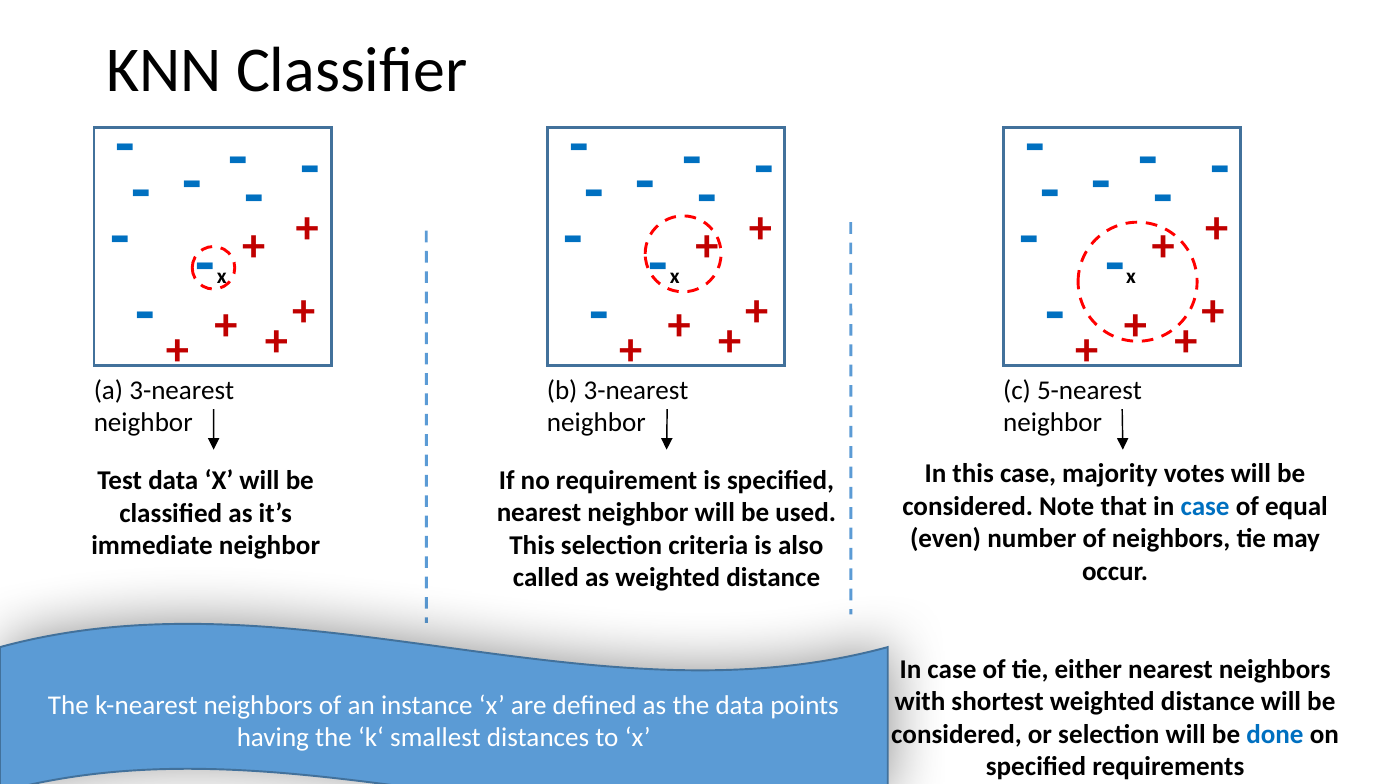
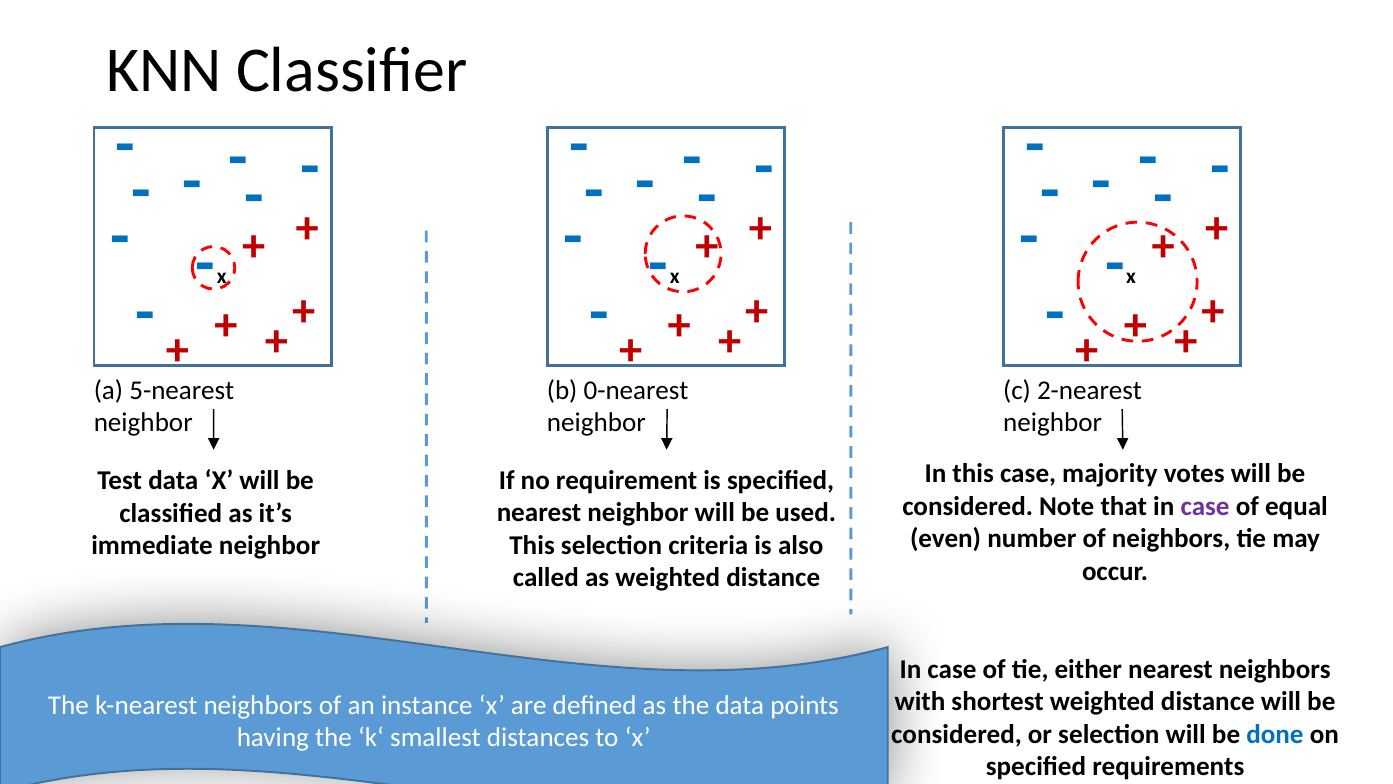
a 3-nearest: 3-nearest -> 5-nearest (182, 390)
b 3-nearest: 3-nearest -> 0-nearest (636, 390)
5-nearest: 5-nearest -> 2-nearest (1090, 390)
case colour: blue -> purple (1205, 506)
